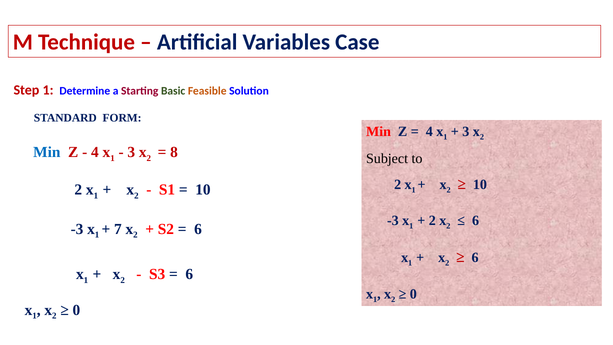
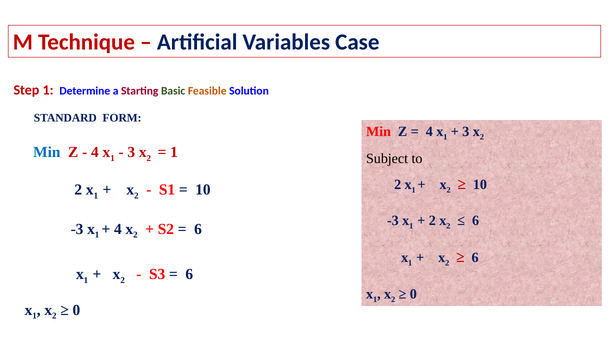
8: 8 -> 1 (174, 152)
7: 7 -> 4 (118, 229)
